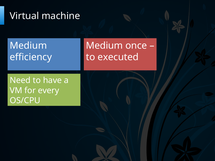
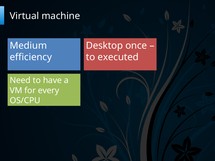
Medium: Medium -> Desktop (104, 46)
